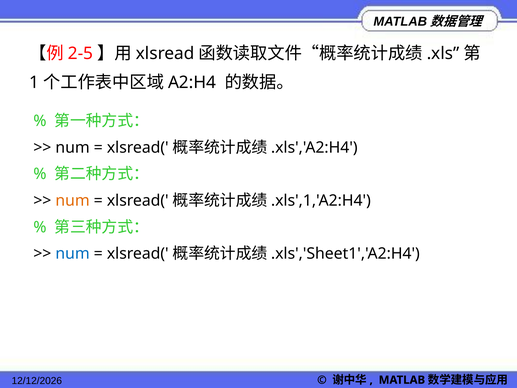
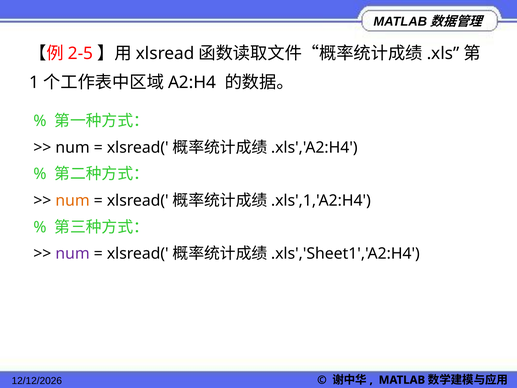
num colour: blue -> purple (73, 254)
